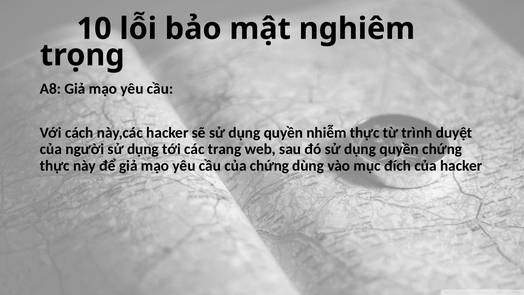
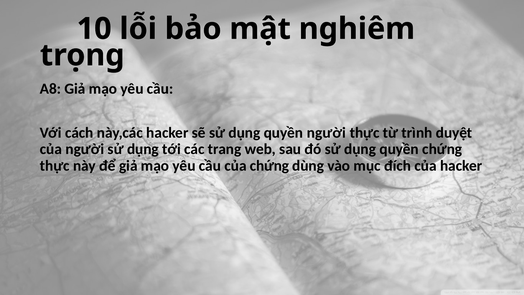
quyền nhiễm: nhiễm -> người (326, 133)
